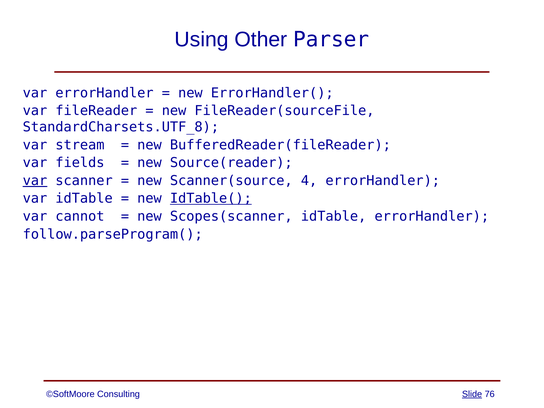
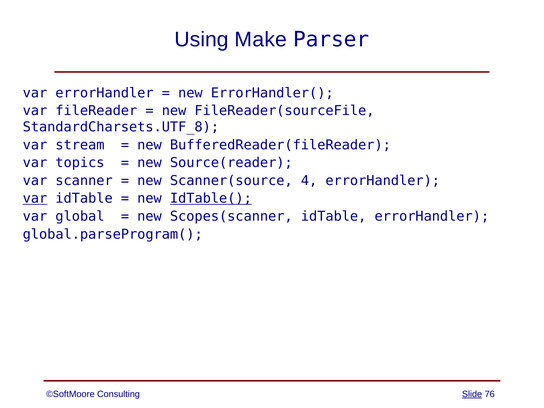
Other: Other -> Make (261, 40)
fields: fields -> topics (80, 163)
var underline: present -> none (35, 181)
var underline: none -> present (35, 199)
cannot: cannot -> global (80, 216)
follow.parseProgram(: follow.parseProgram( -> global.parseProgram( (113, 234)
